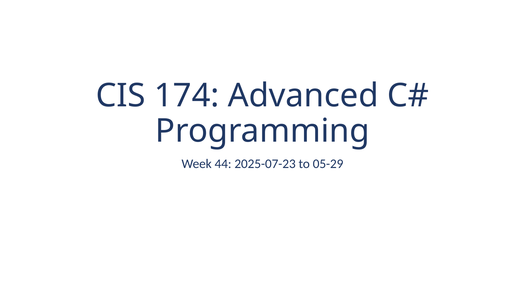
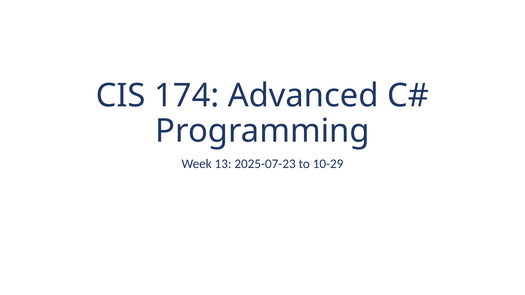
44: 44 -> 13 (223, 164)
05-29: 05-29 -> 10-29 (328, 164)
